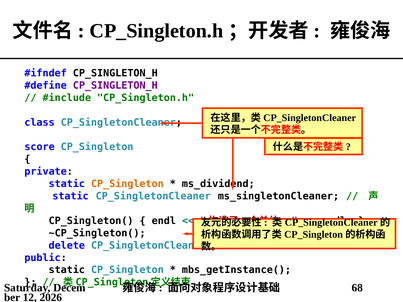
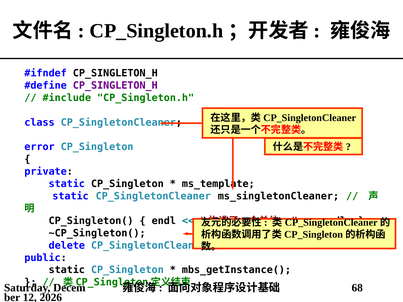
score: score -> error (40, 147)
CP_Singleton colour: orange -> black (127, 184)
ms_dividend: ms_dividend -> ms_template (218, 184)
